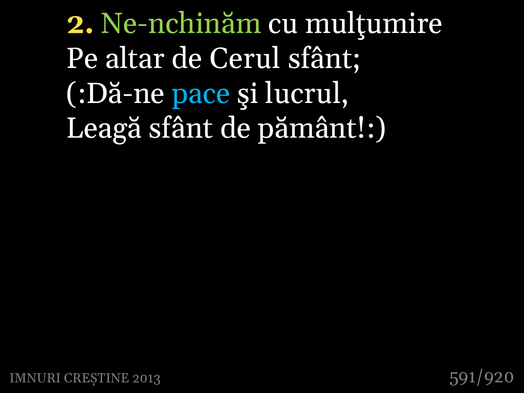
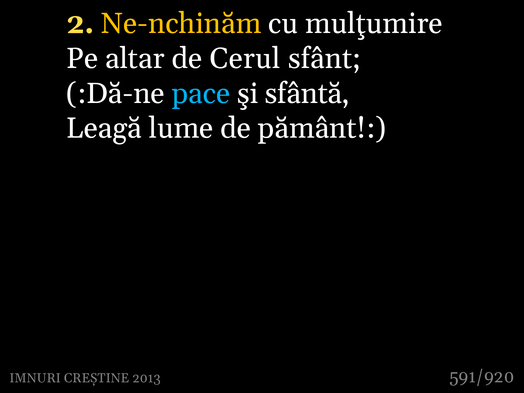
Ne-nchinăm colour: light green -> yellow (181, 24)
lucrul: lucrul -> sfântă (307, 93)
Leagă sfânt: sfânt -> lume (181, 128)
